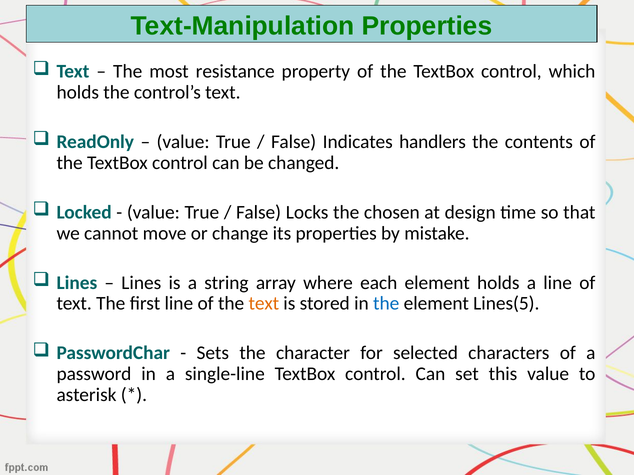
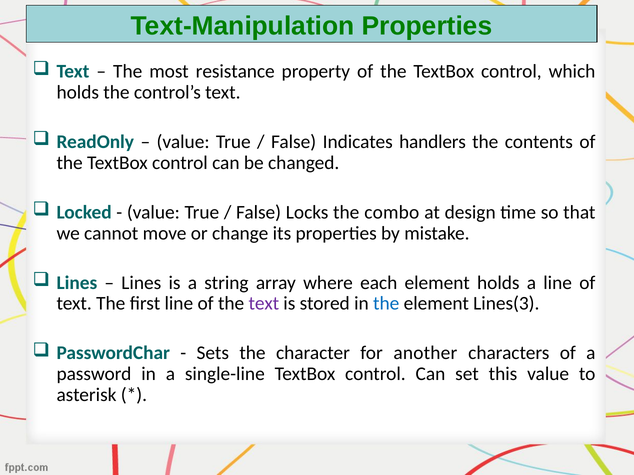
chosen: chosen -> combo (392, 213)
text colour: orange -> purple (264, 304)
Lines(5: Lines(5 -> Lines(3 (506, 304)
selected: selected -> another (425, 353)
